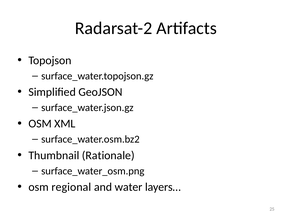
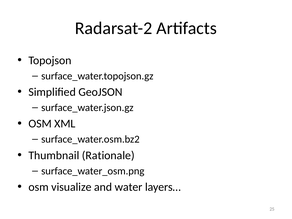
regional: regional -> visualize (71, 187)
